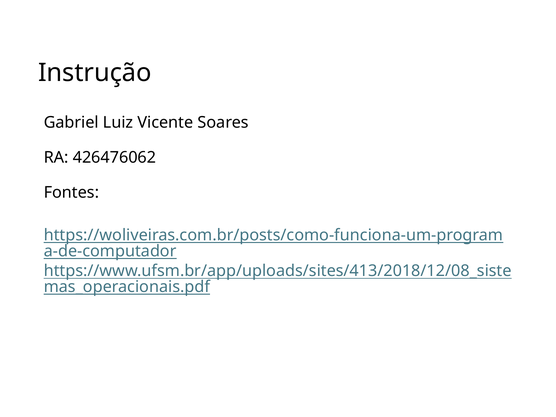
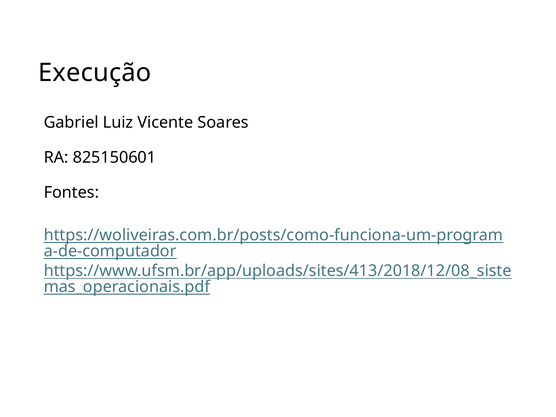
Instrução: Instrução -> Execução (95, 73)
426476062: 426476062 -> 825150601 (114, 157)
